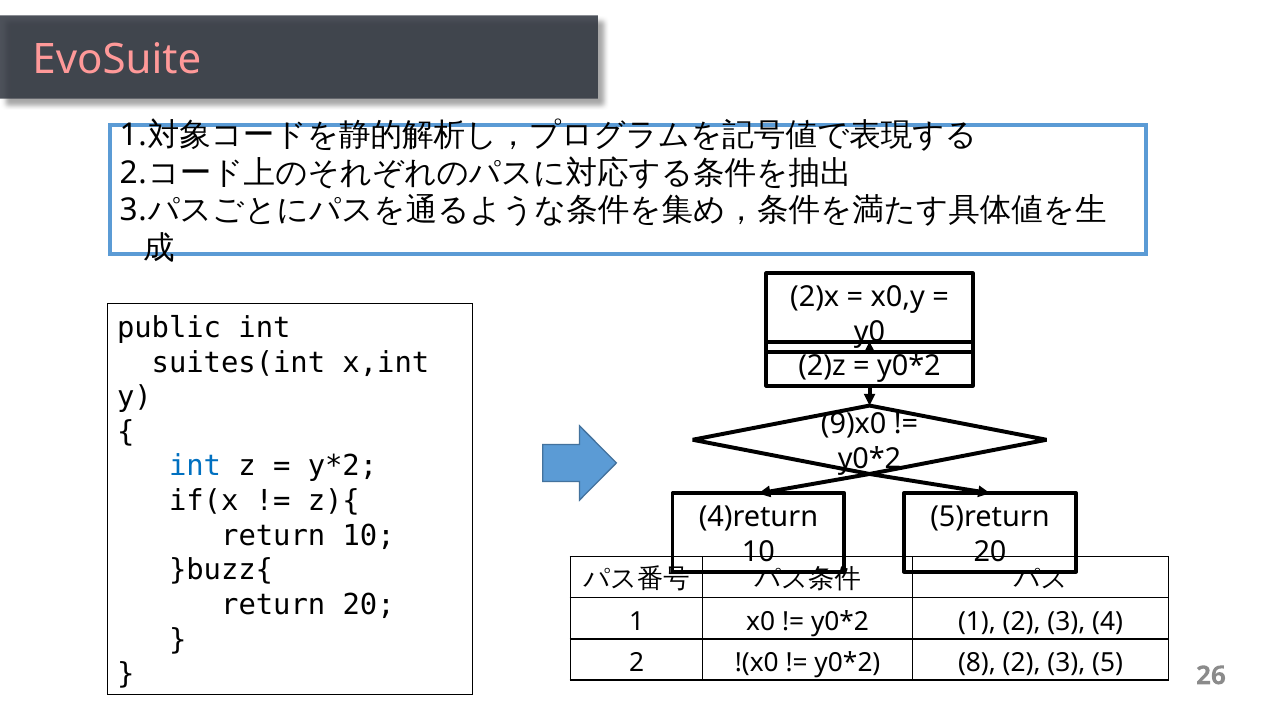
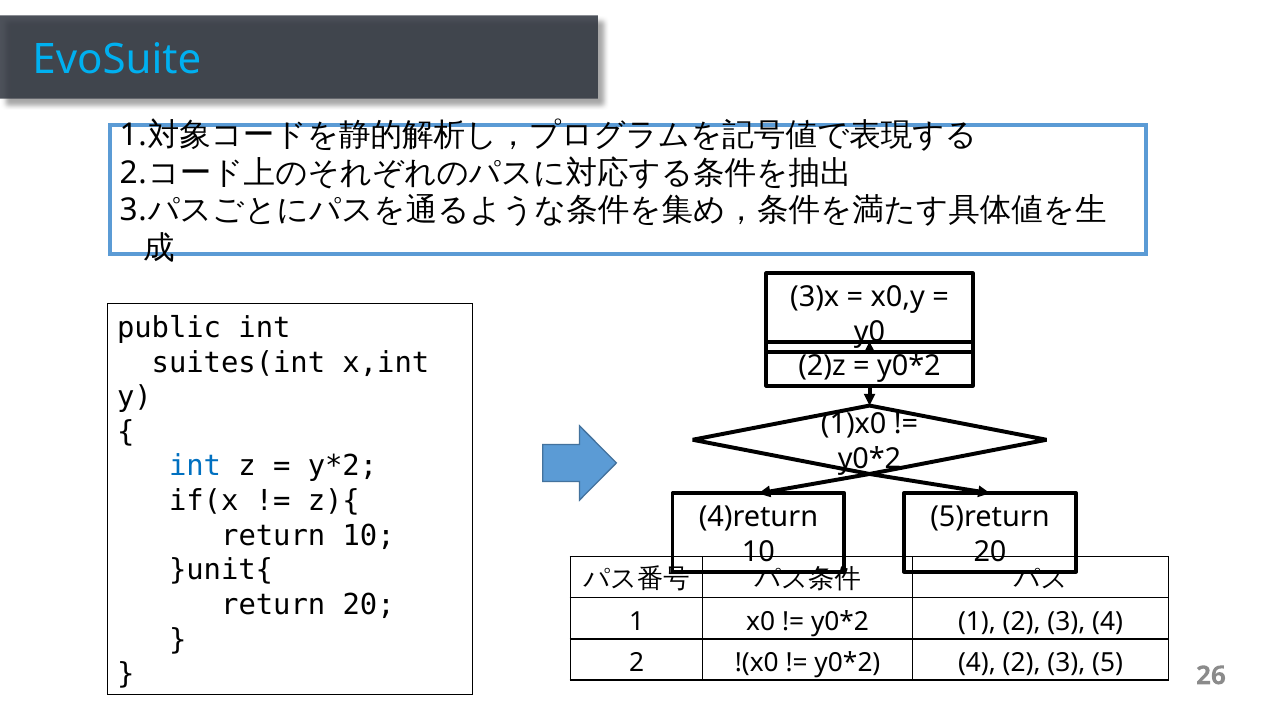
EvoSuite colour: pink -> light blue (117, 60)
2)x: 2)x -> 3)x (815, 297)
9)x0: 9)x0 -> 1)x0 (854, 425)
}buzz{: }buzz{ -> }unit{ (221, 571)
8: 8 -> 4 (977, 664)
